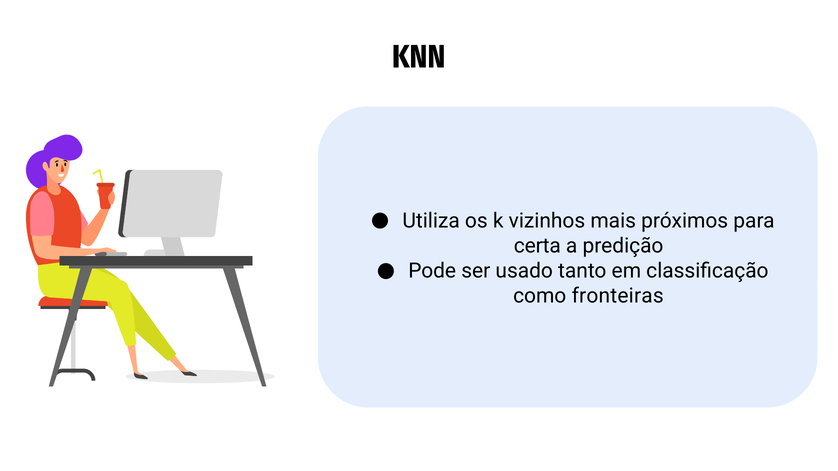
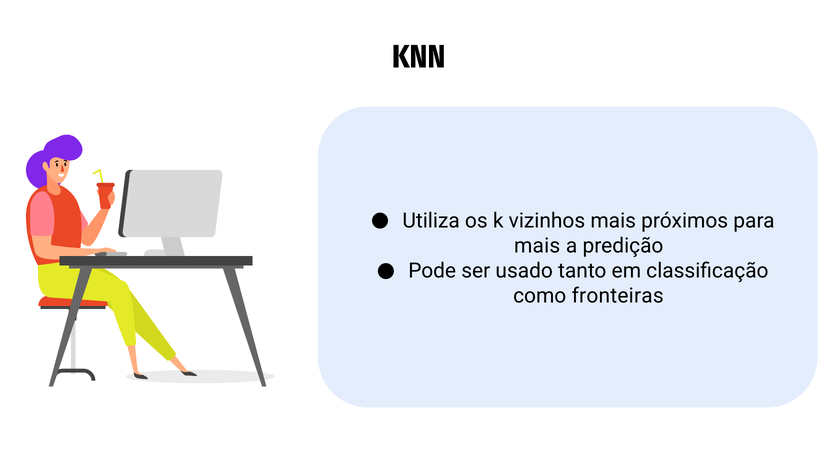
certa: certa -> mais (537, 246)
